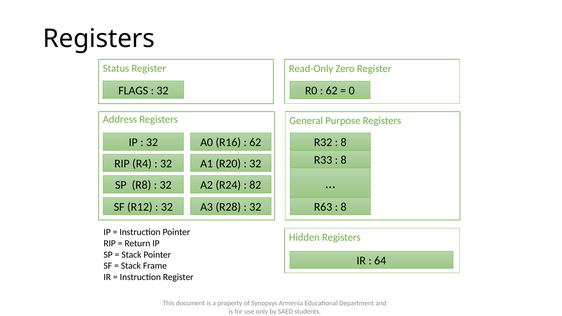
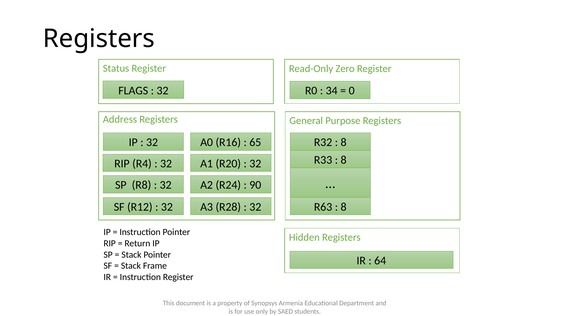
62: 62 -> 34 (332, 91)
62: 62 -> 65 (255, 142)
82: 82 -> 90 (255, 185)
